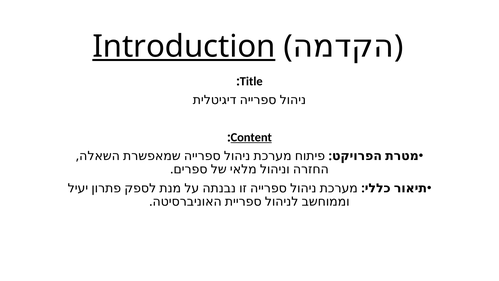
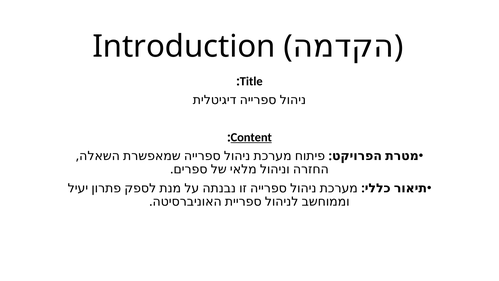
Introduction underline: present -> none (184, 47)
